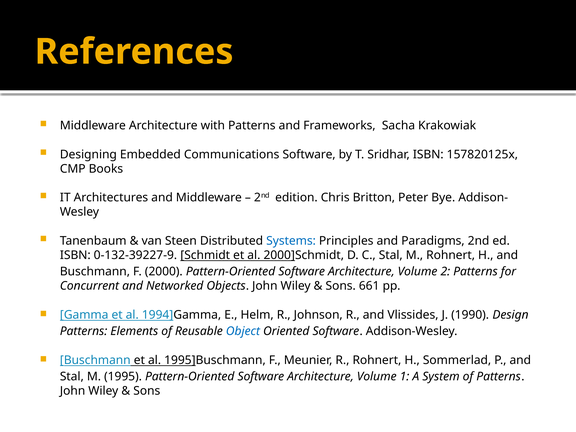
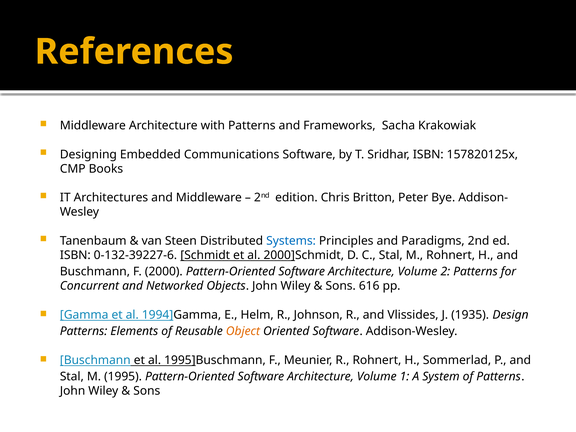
0-132-39227-9: 0-132-39227-9 -> 0-132-39227-6 (135, 255)
661: 661 -> 616 (369, 286)
1990: 1990 -> 1935 (470, 315)
Object colour: blue -> orange (243, 331)
